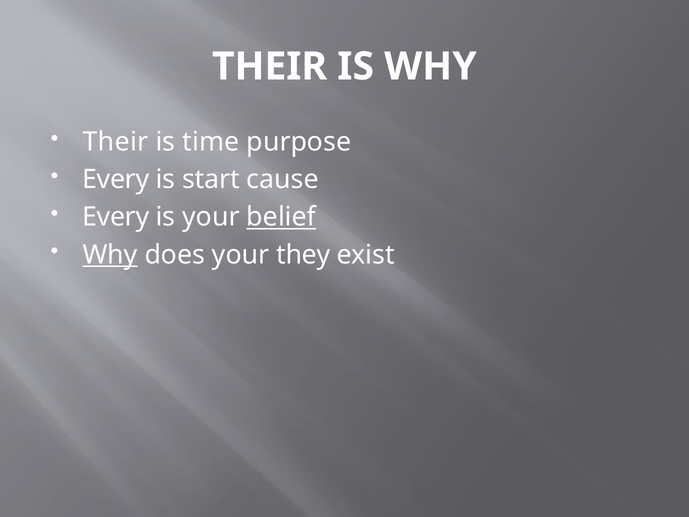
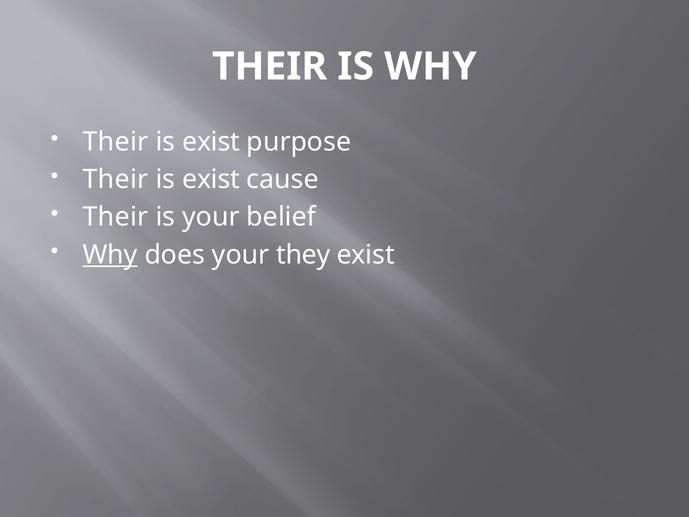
time: time -> exist (211, 142)
Every: Every -> Their (115, 179)
start: start -> exist (211, 179)
Every: Every -> Their (115, 217)
belief underline: present -> none (281, 217)
